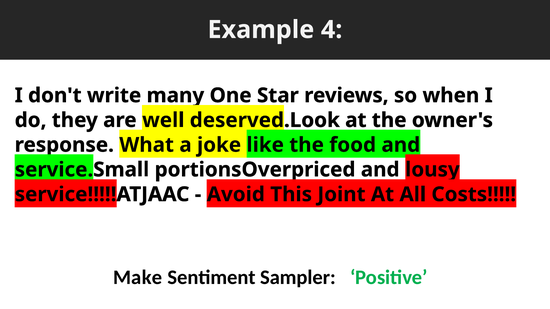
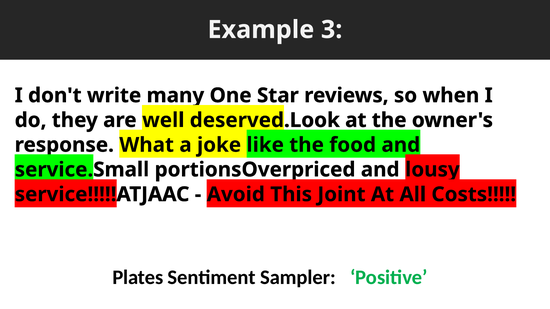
4: 4 -> 3 (332, 30)
Make: Make -> Plates (138, 278)
